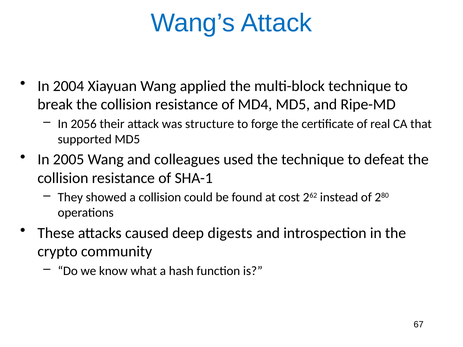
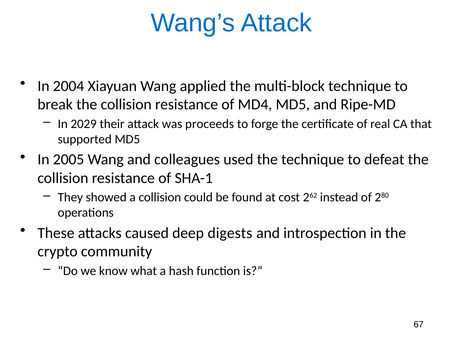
2056: 2056 -> 2029 (84, 124)
structure: structure -> proceeds (210, 124)
